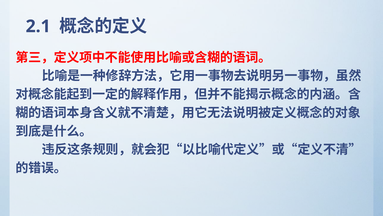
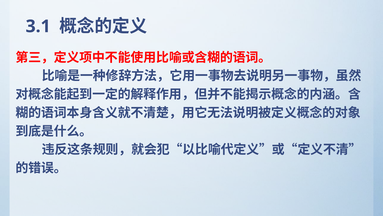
2.1: 2.1 -> 3.1 (38, 26)
